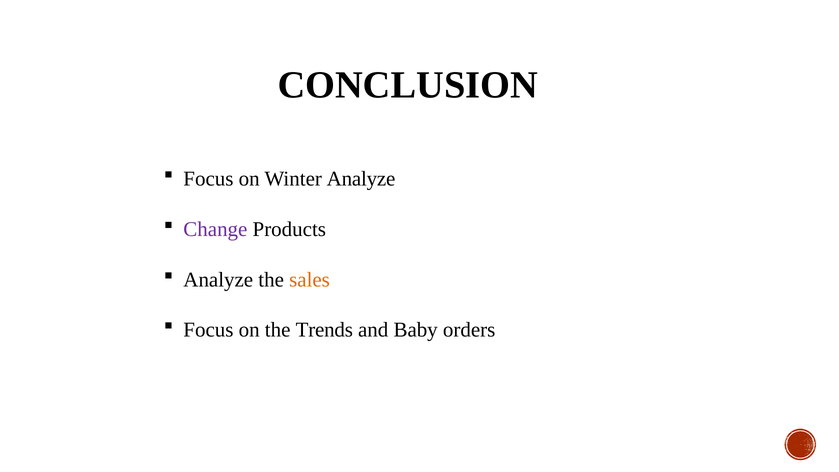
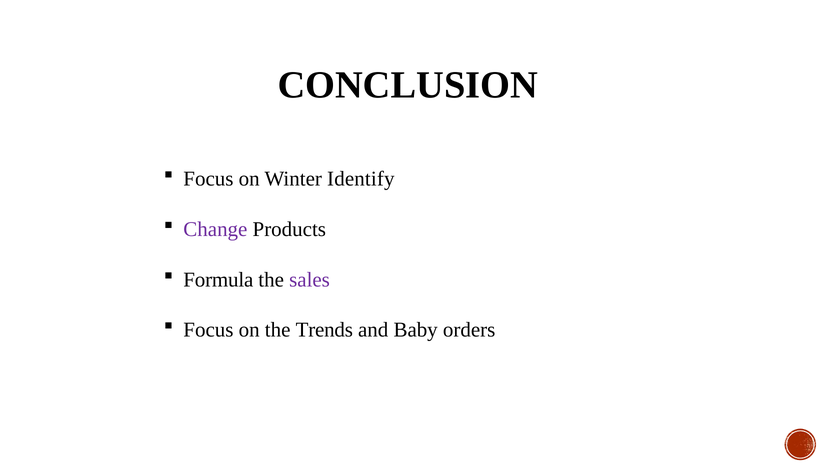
Winter Analyze: Analyze -> Identify (361, 179)
Analyze: Analyze -> Formula (218, 280)
sales colour: orange -> purple (310, 280)
